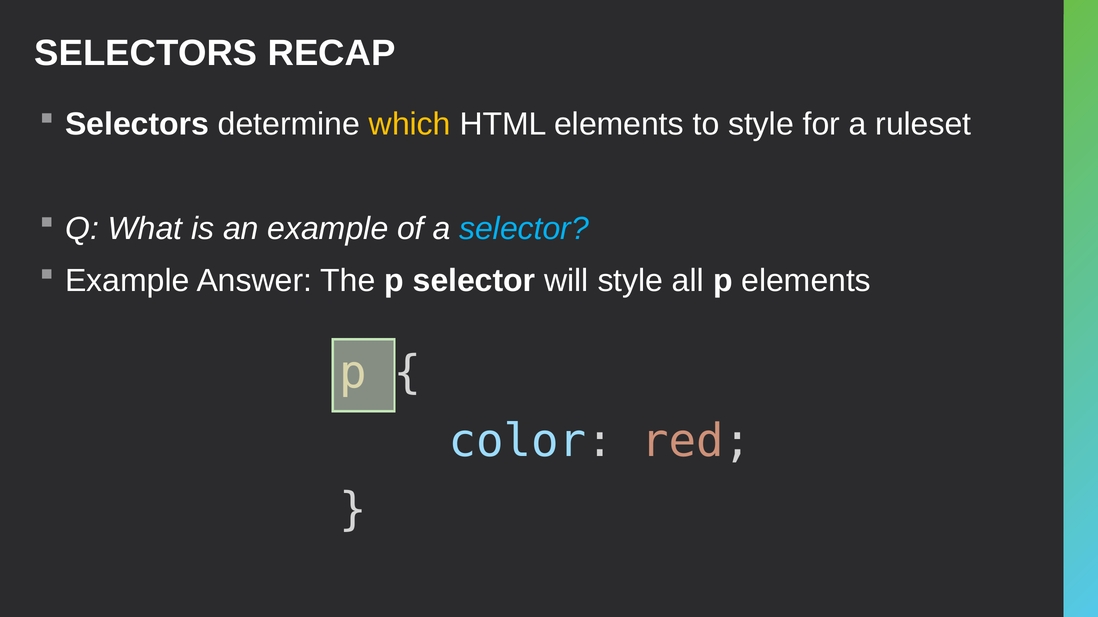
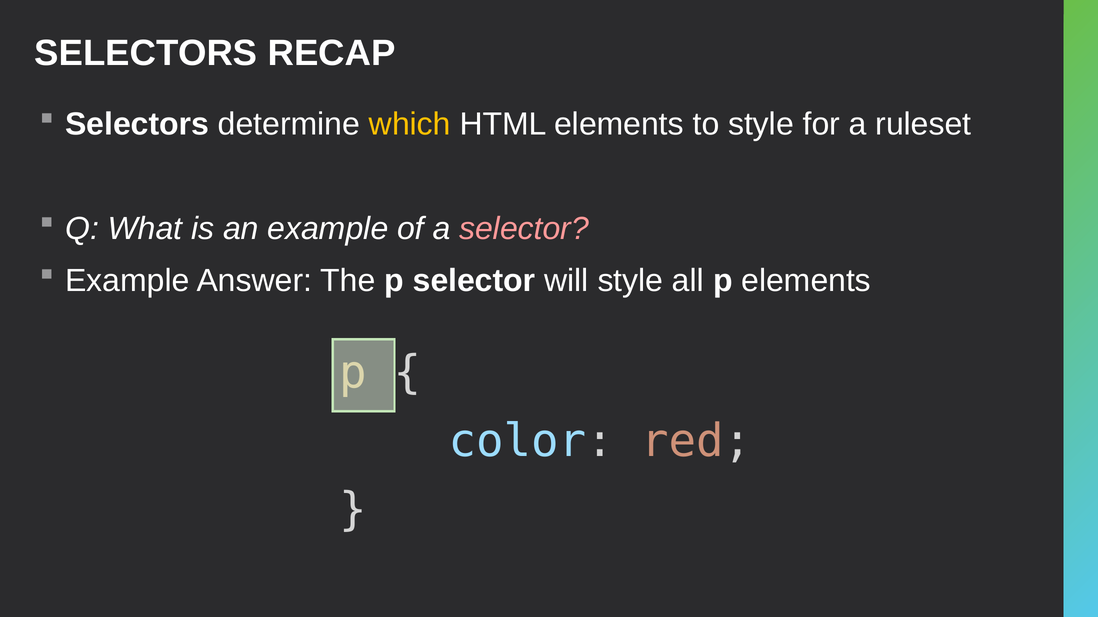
selector colour: light blue -> pink (524, 229)
